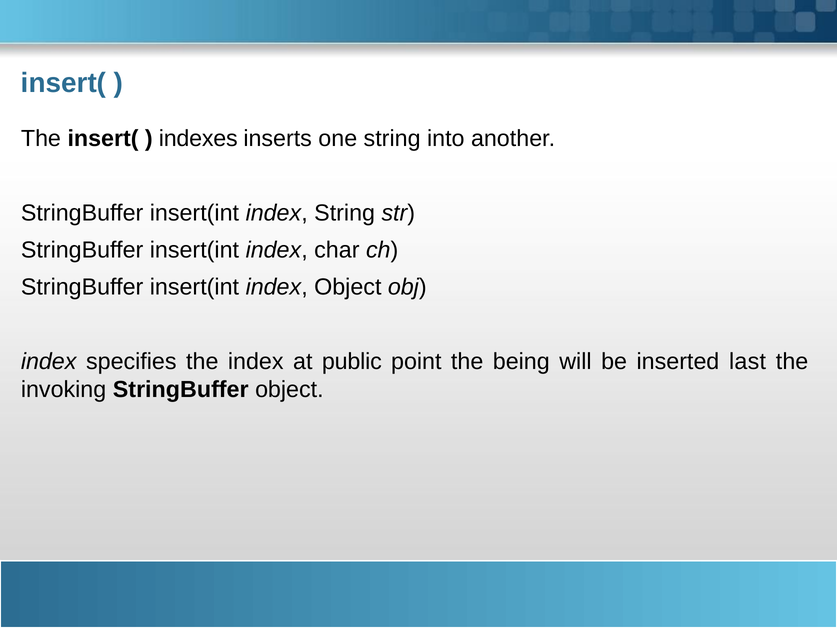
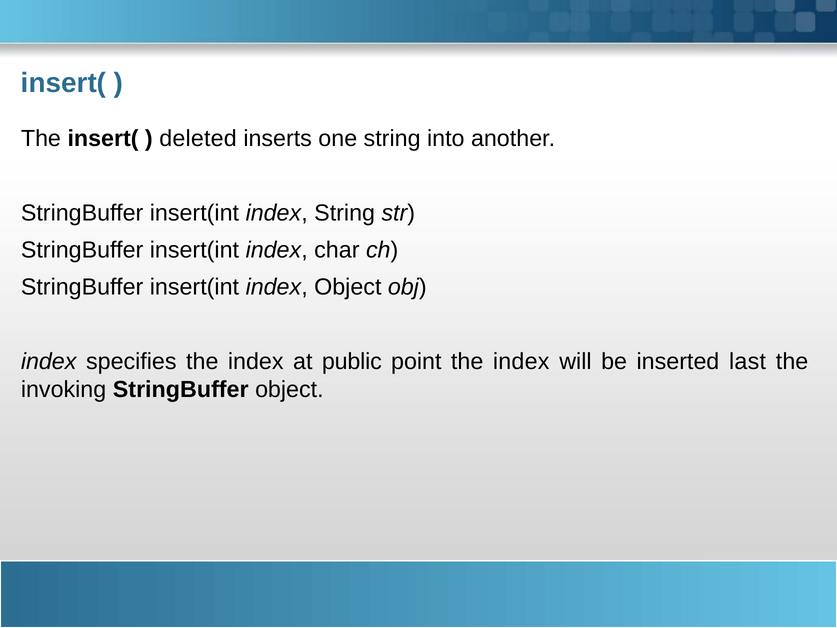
indexes: indexes -> deleted (198, 138)
point the being: being -> index (521, 362)
